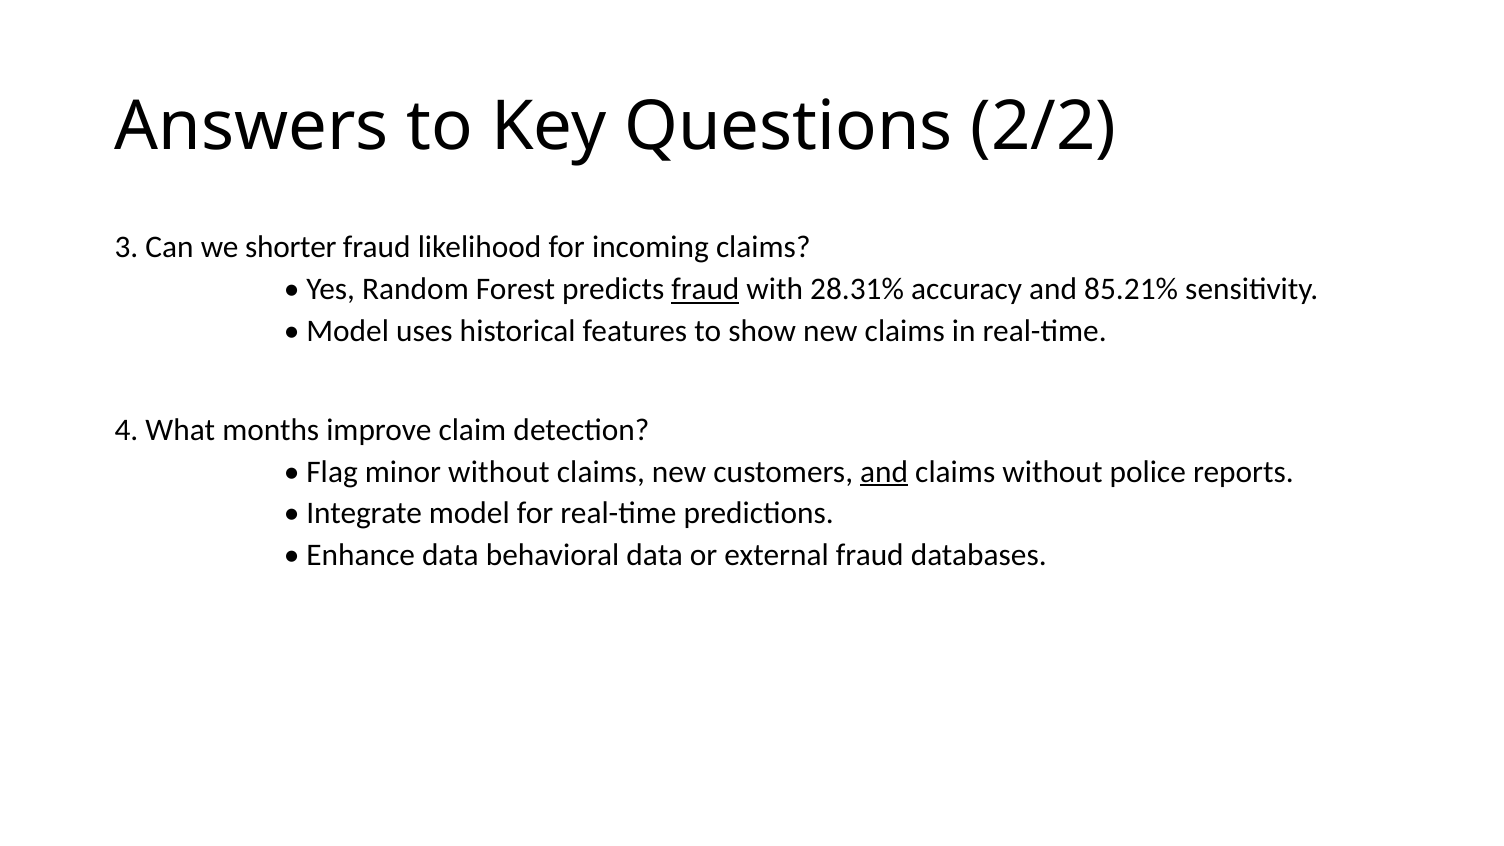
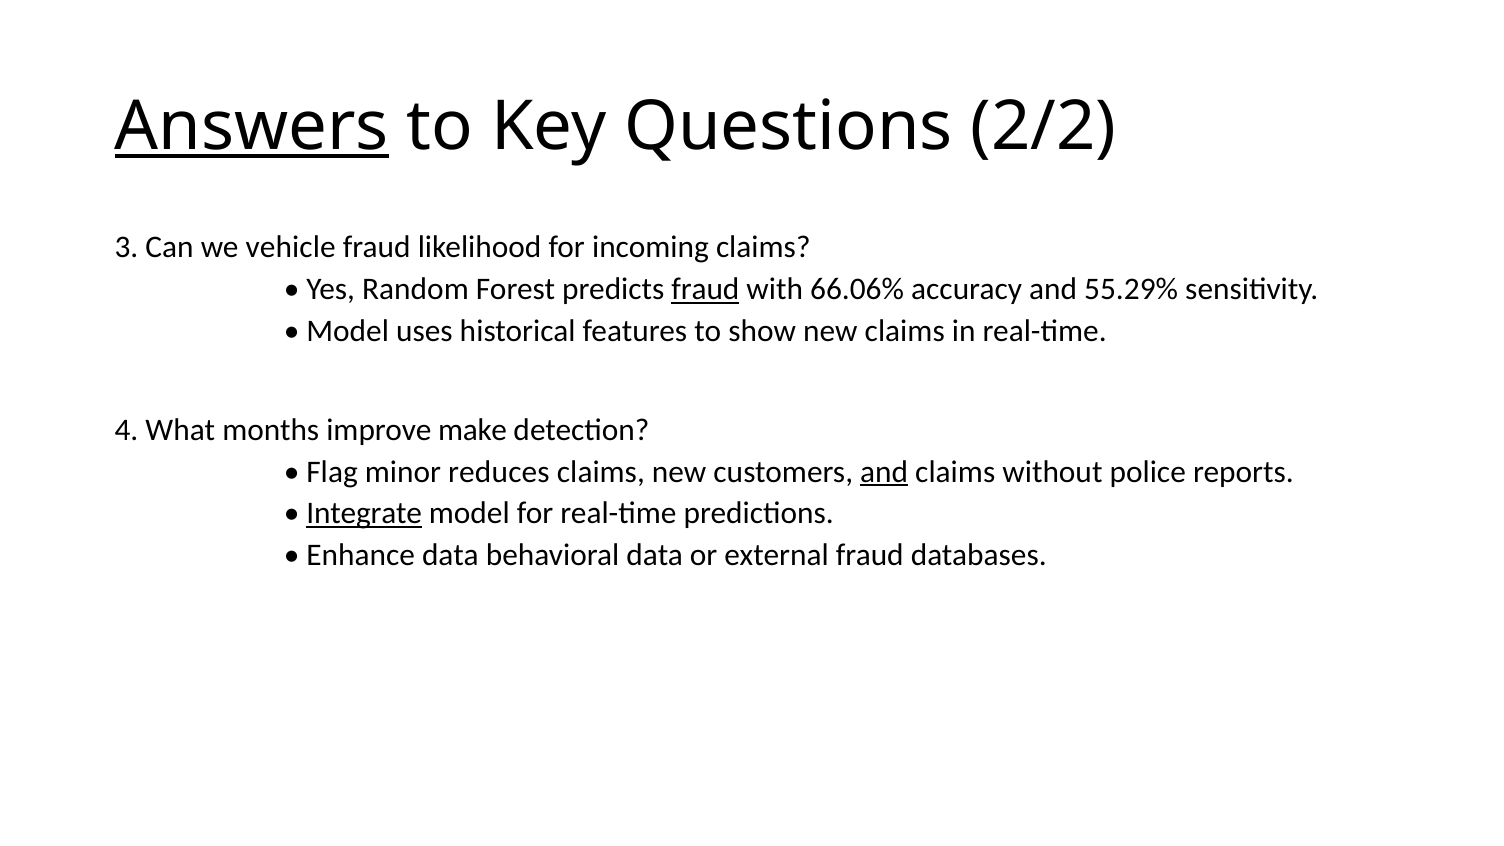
Answers underline: none -> present (252, 126)
shorter: shorter -> vehicle (291, 248)
28.31%: 28.31% -> 66.06% (857, 289)
85.21%: 85.21% -> 55.29% (1131, 289)
claim: claim -> make (473, 430)
minor without: without -> reduces (499, 472)
Integrate underline: none -> present (364, 514)
